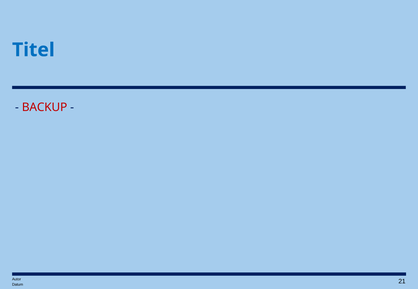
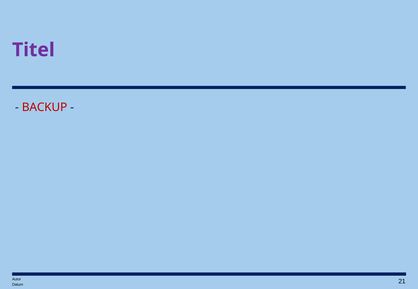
Titel colour: blue -> purple (33, 50)
